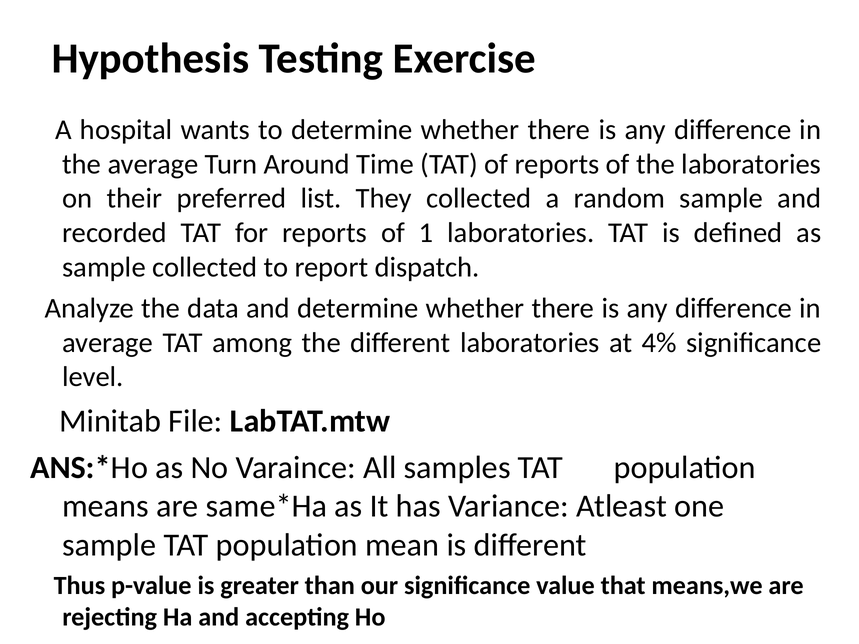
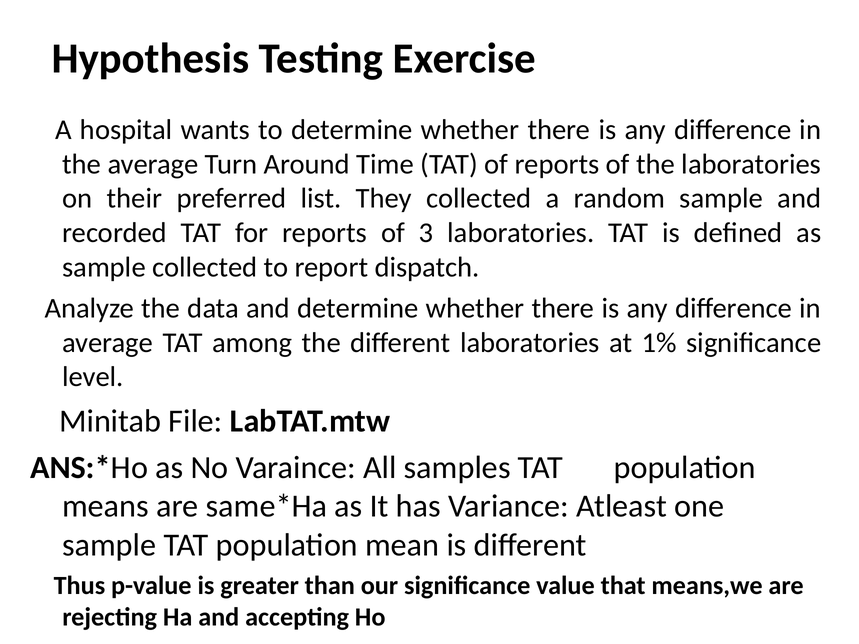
1: 1 -> 3 (426, 233)
4%: 4% -> 1% (659, 343)
